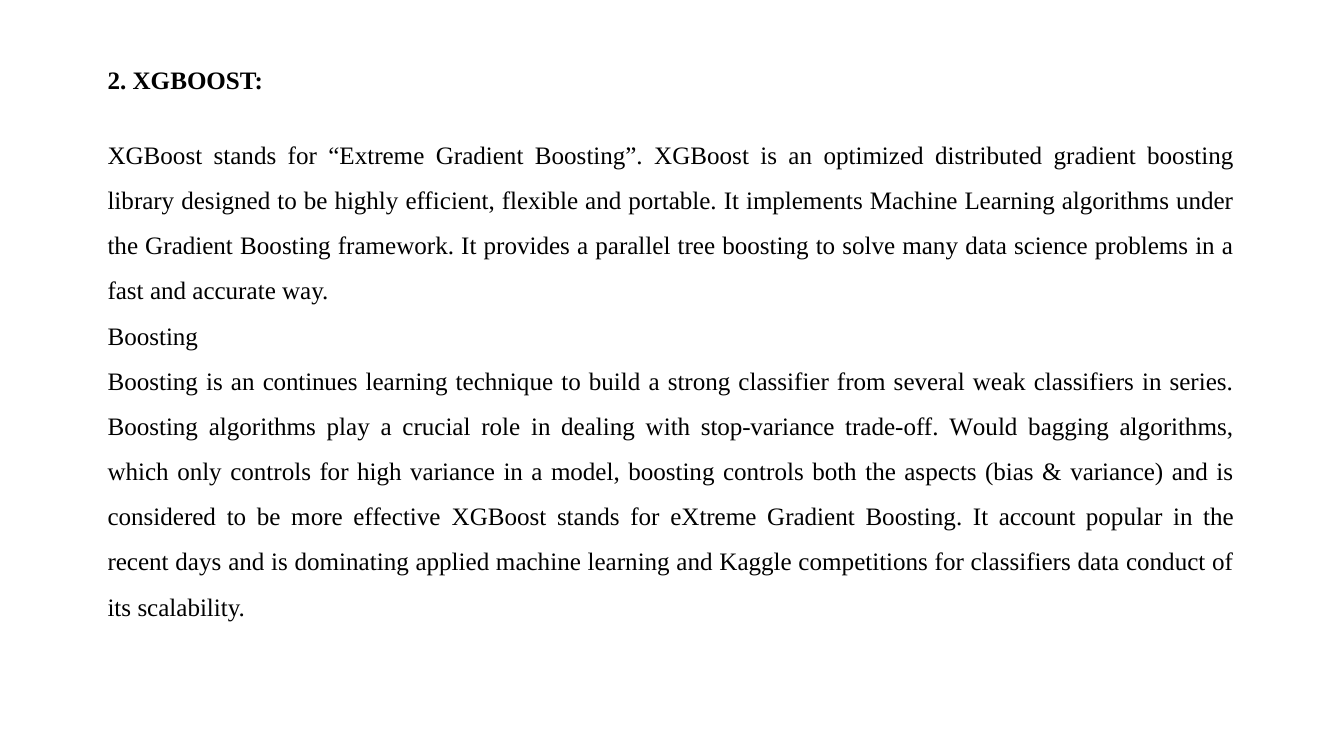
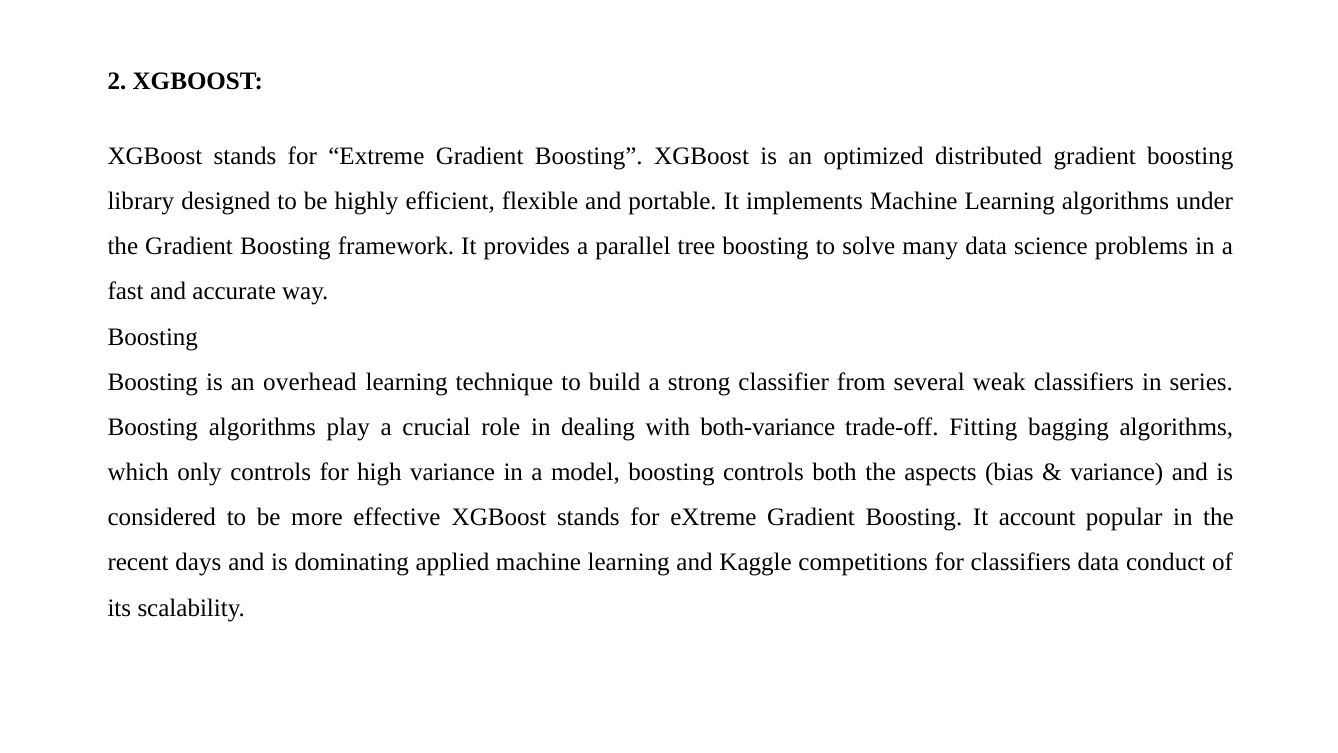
continues: continues -> overhead (310, 382)
stop-variance: stop-variance -> both-variance (768, 427)
Would: Would -> Fitting (983, 427)
